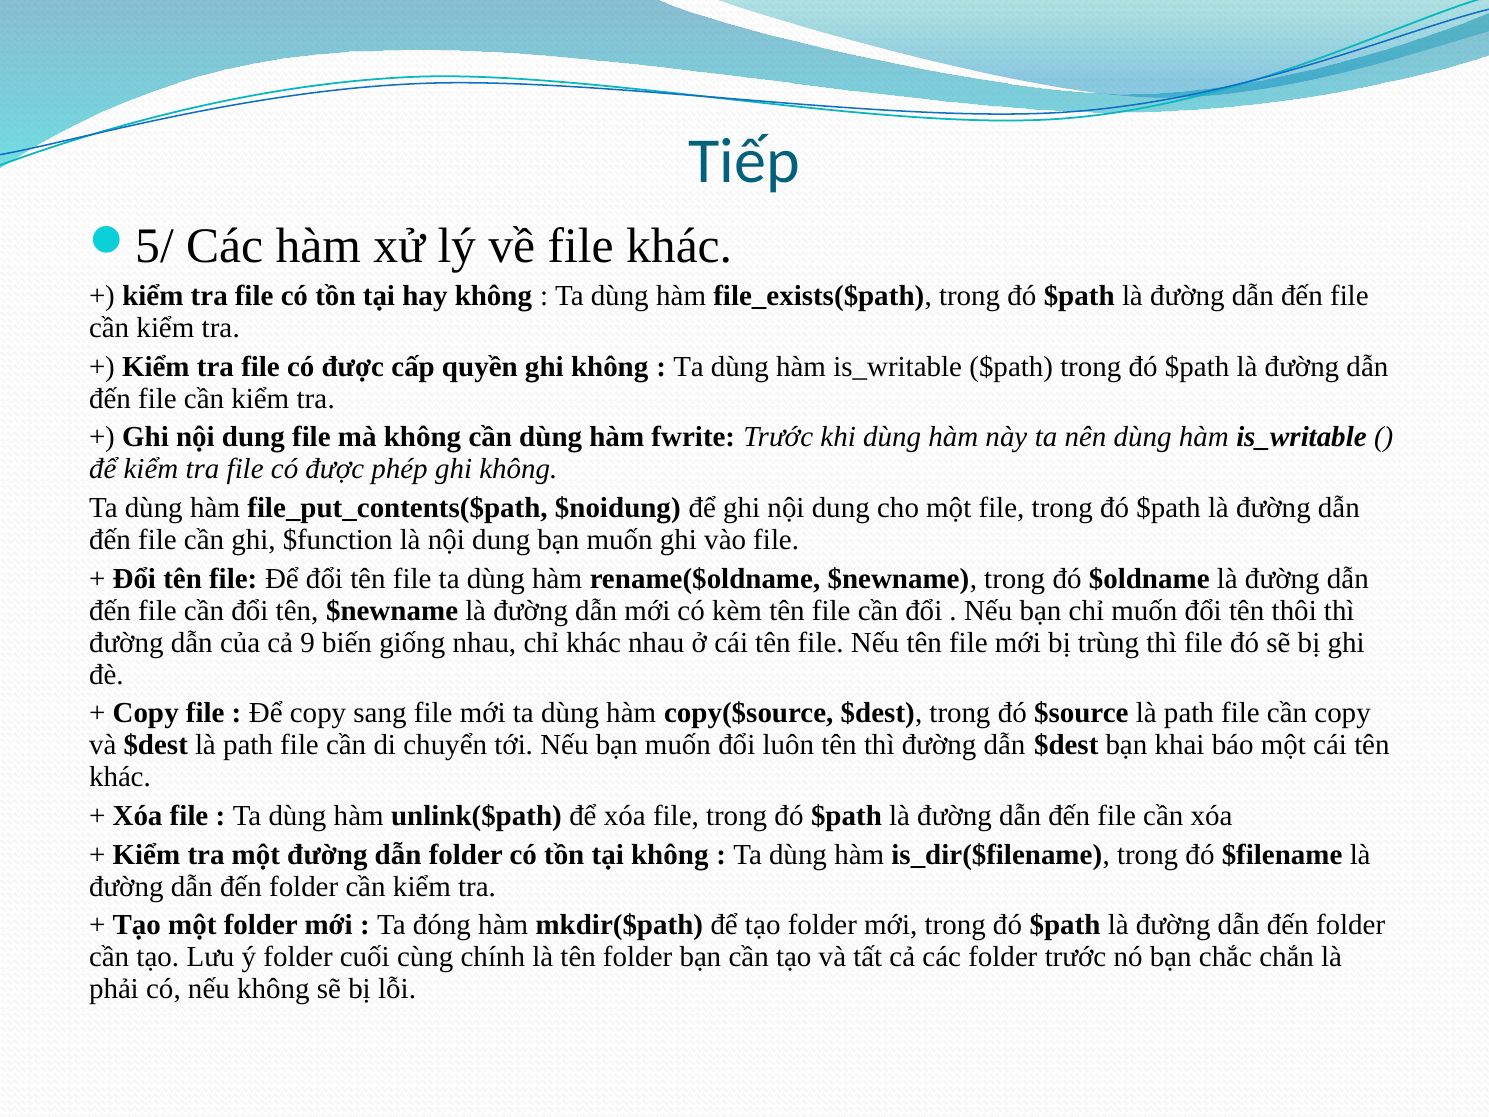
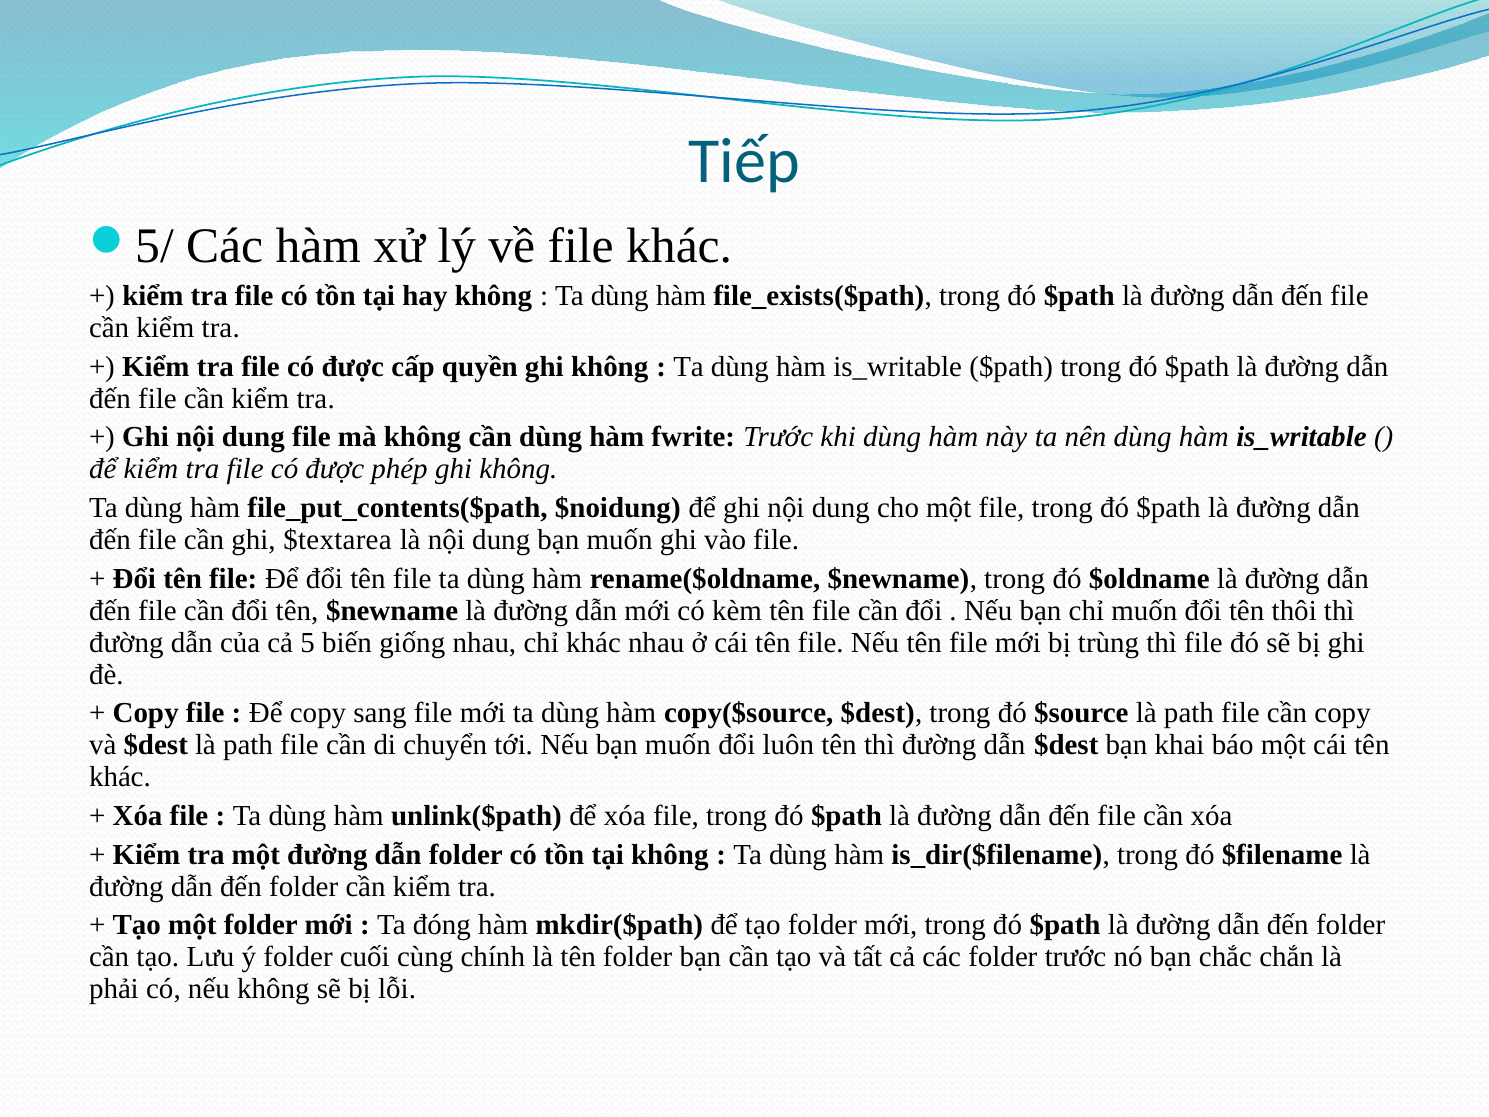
$function: $function -> $textarea (338, 540)
9: 9 -> 5 (308, 643)
